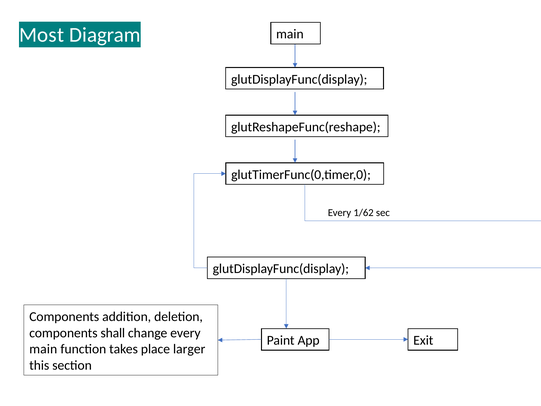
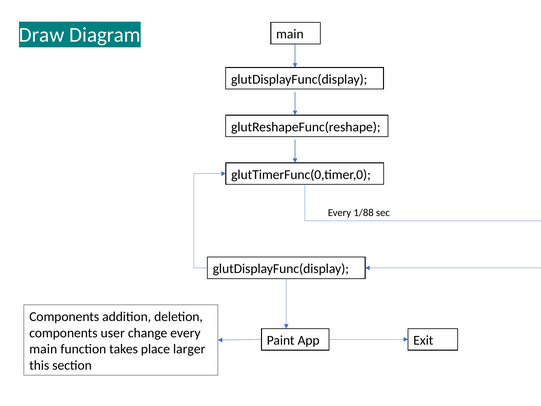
Most: Most -> Draw (42, 35)
1/62: 1/62 -> 1/88 (364, 213)
shall: shall -> user (113, 333)
